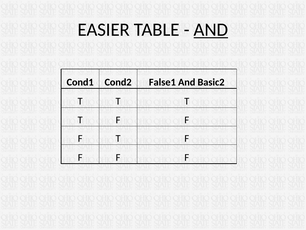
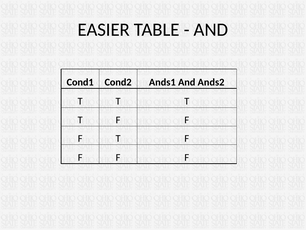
AND underline: present -> none (211, 30)
False1: False1 -> Ands1 (162, 82)
Basic2: Basic2 -> Ands2 (211, 82)
